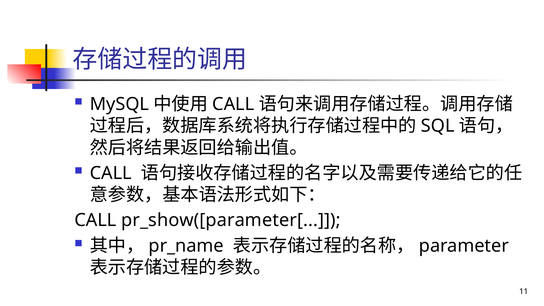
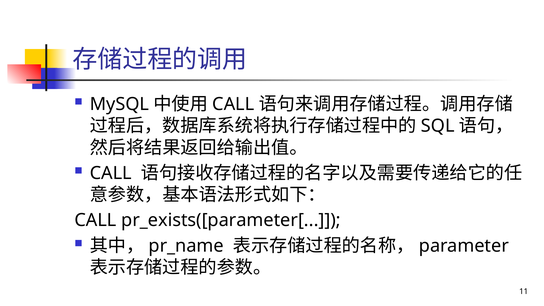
pr_show([parameter[: pr_show([parameter[ -> pr_exists([parameter[ (231, 220)
